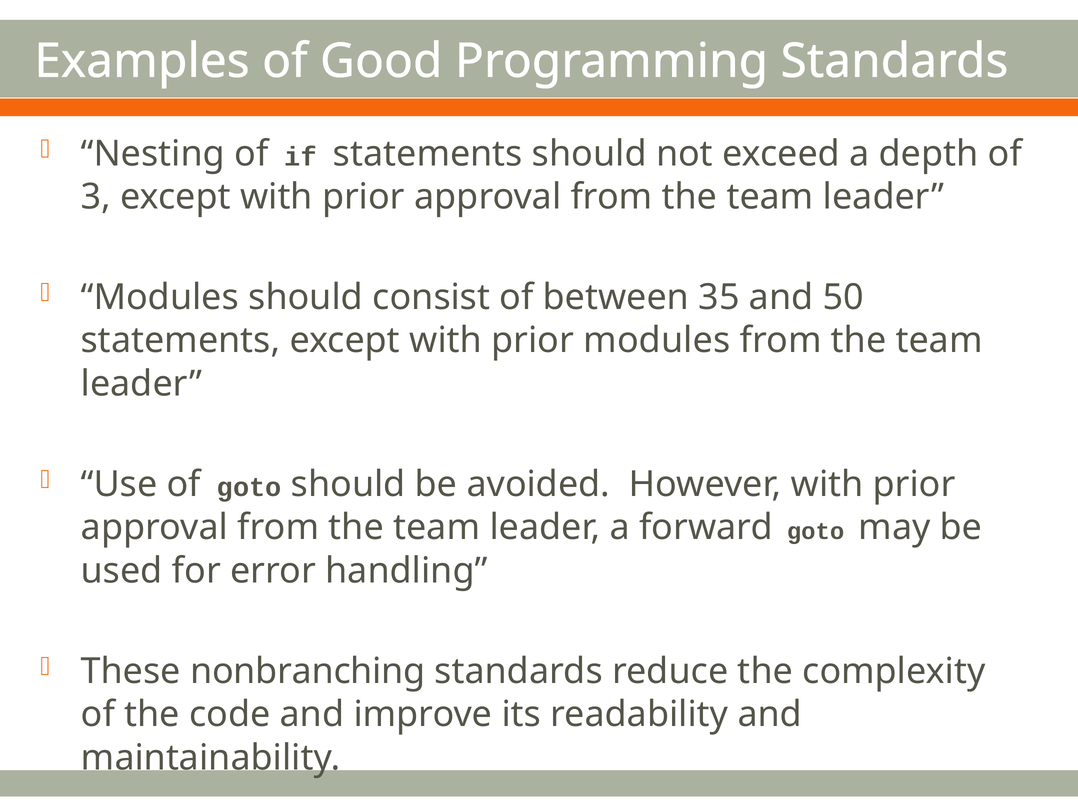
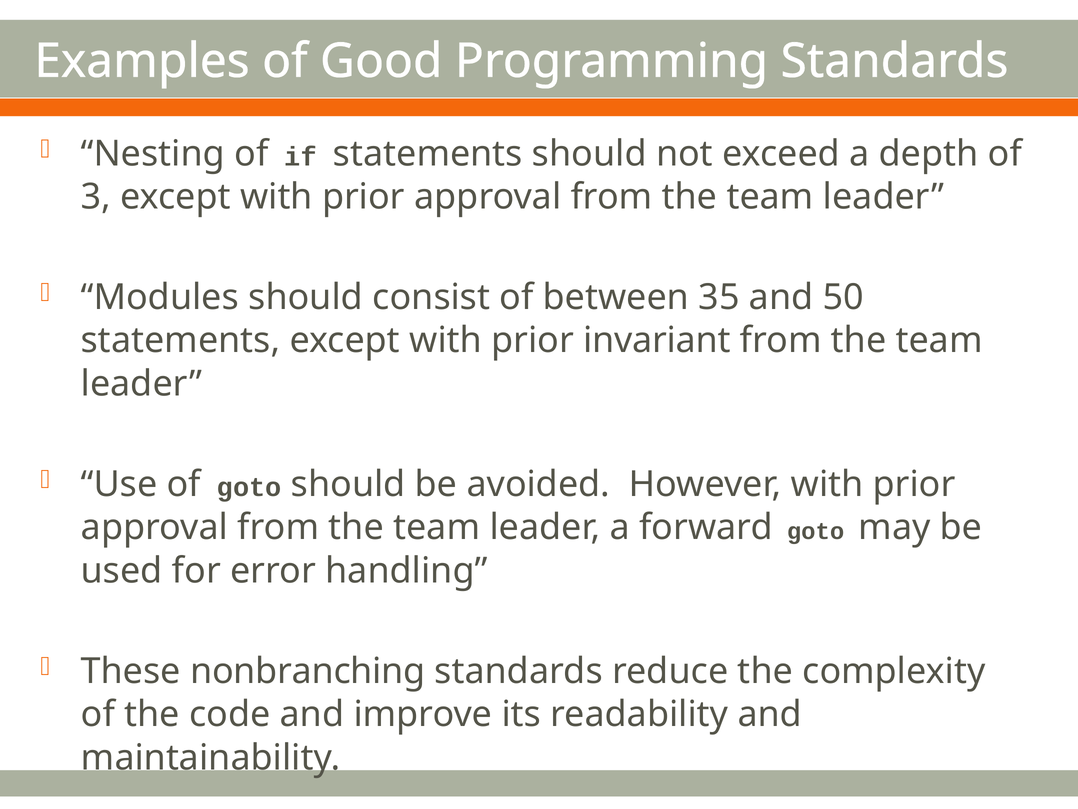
prior modules: modules -> invariant (657, 340)
